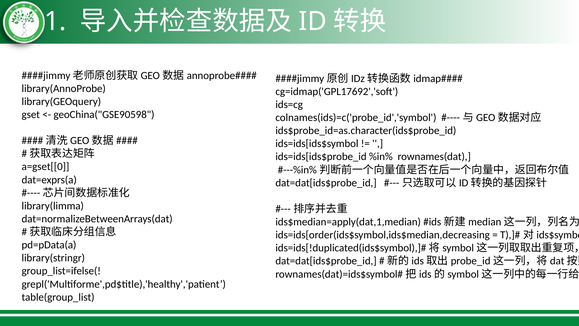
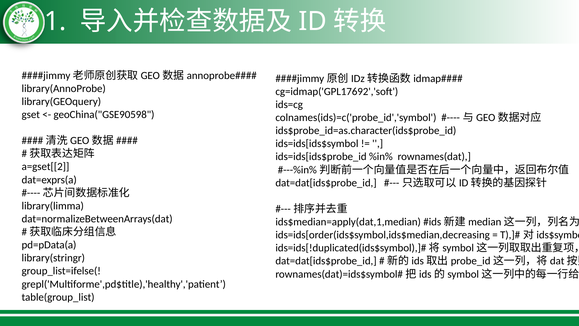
a=gset[[0: a=gset[[0 -> a=gset[[2 (45, 167)
